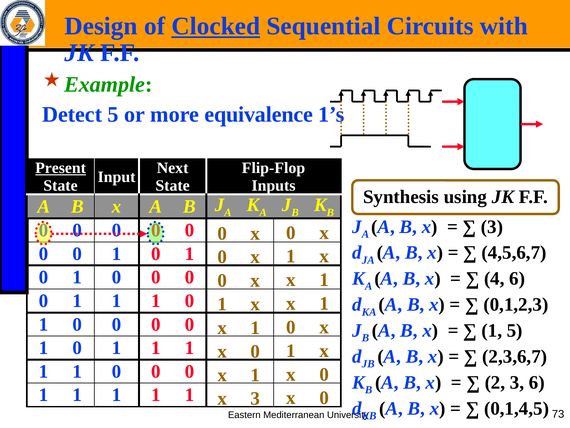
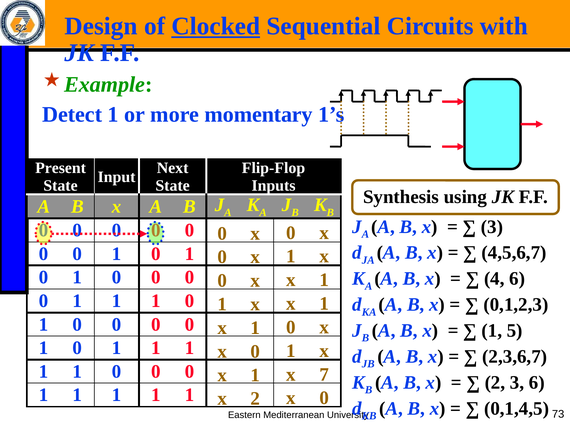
Detect 5: 5 -> 1 (113, 114)
equivalence: equivalence -> momentary (259, 114)
Present underline: present -> none (61, 168)
0: 0 -> 7 (324, 374)
x 3: 3 -> 2 (255, 398)
